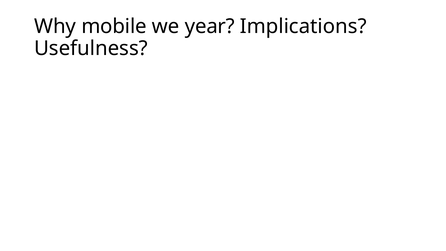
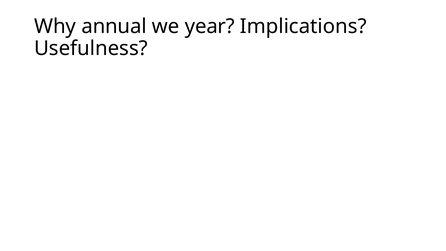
mobile: mobile -> annual (114, 26)
